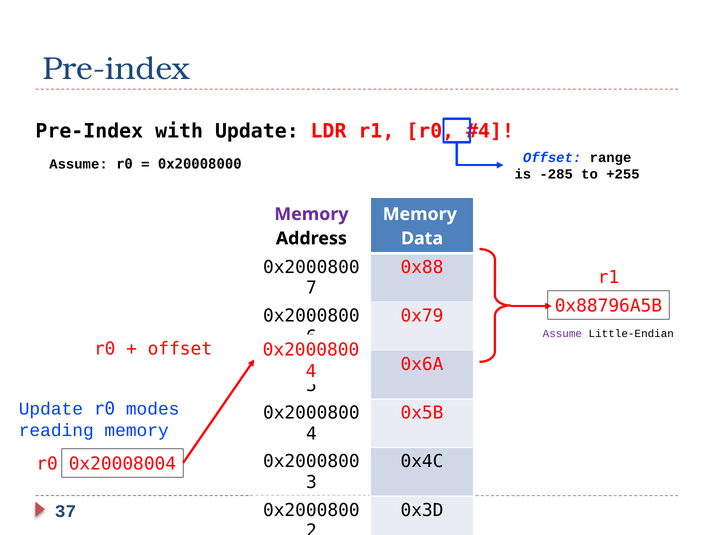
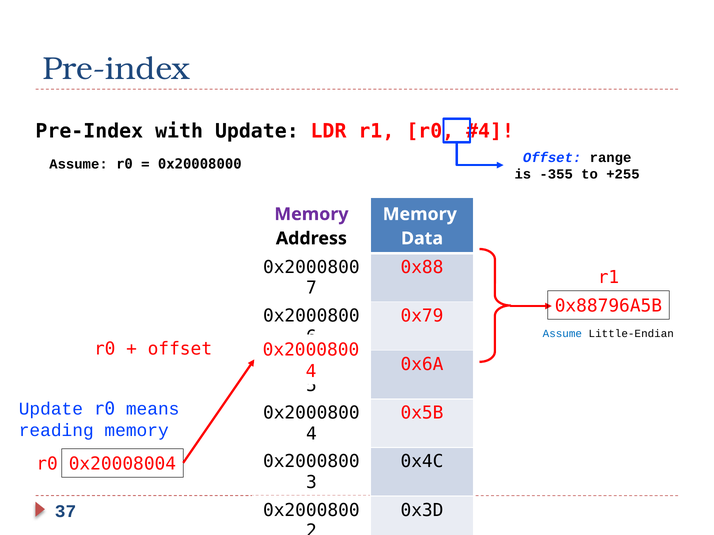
-285: -285 -> -355 (556, 175)
Assume colour: purple -> blue (562, 334)
modes: modes -> means (153, 409)
